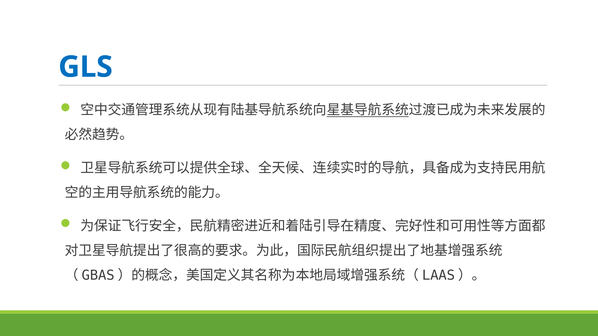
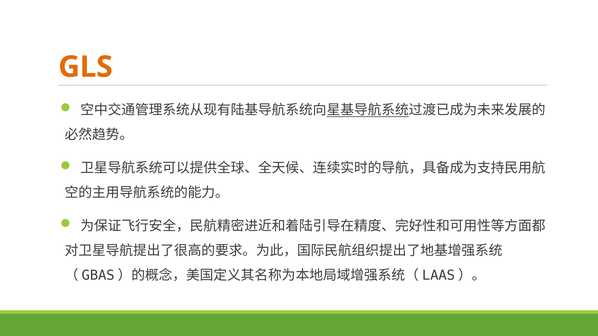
GLS colour: blue -> orange (86, 67)
